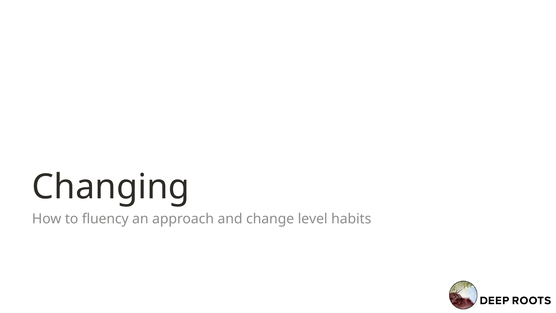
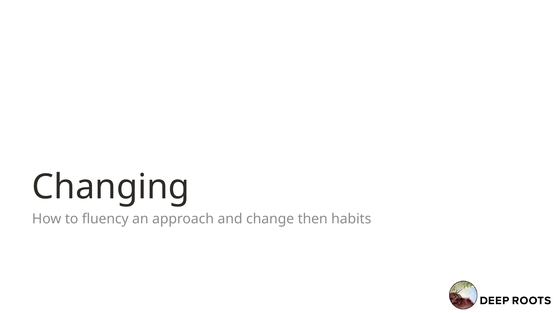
level: level -> then (313, 219)
